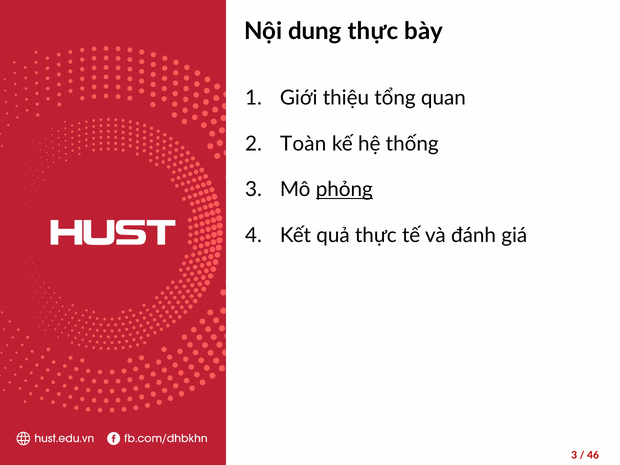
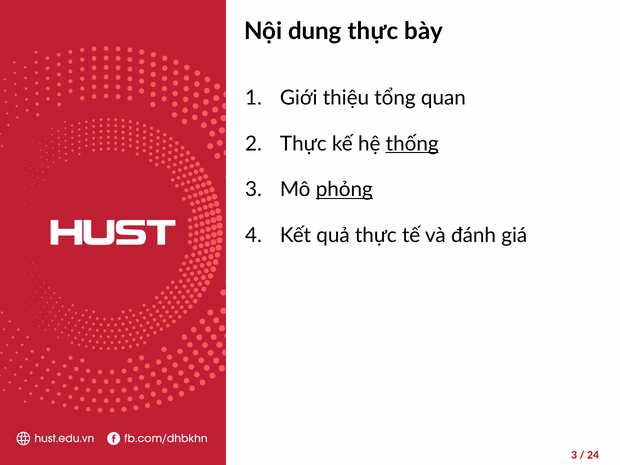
Toàn: Toàn -> Thực (303, 144)
thống underline: none -> present (412, 144)
46: 46 -> 24 (593, 456)
